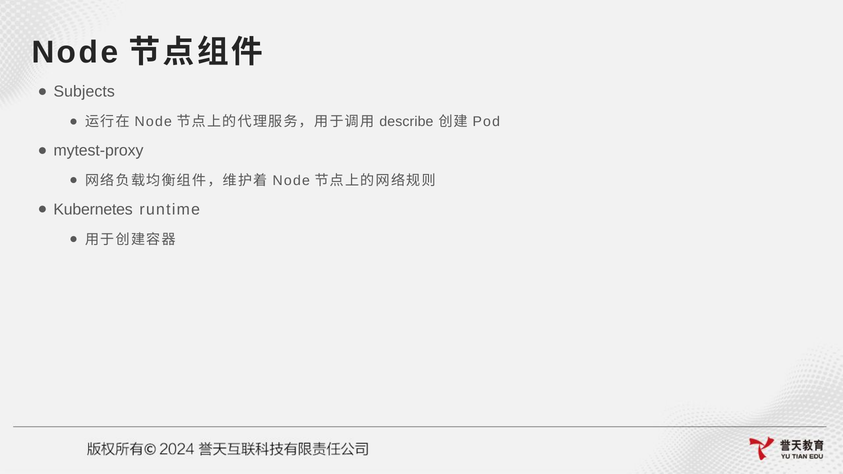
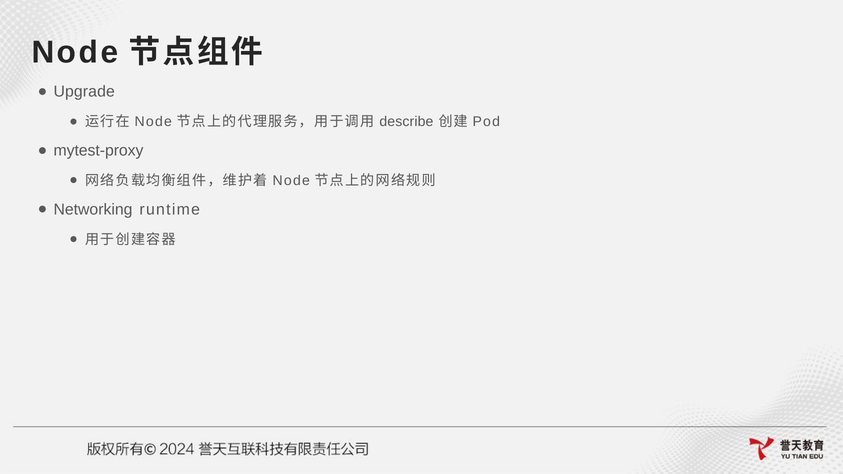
Subjects: Subjects -> Upgrade (84, 92)
Kubernetes: Kubernetes -> Networking (93, 210)
